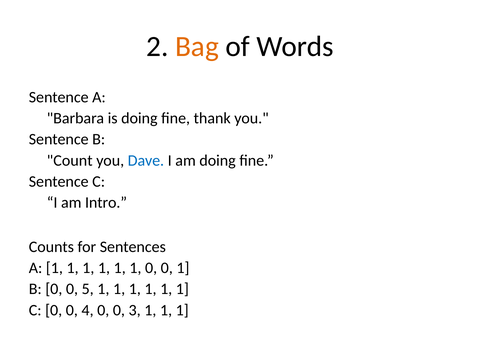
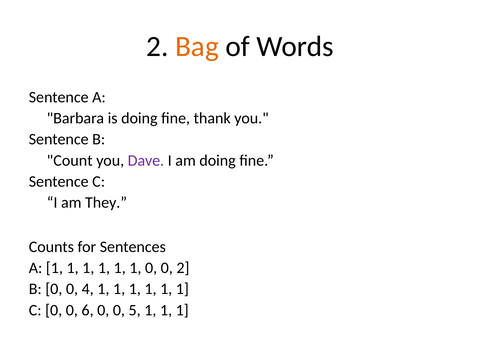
Dave colour: blue -> purple (146, 160)
Intro: Intro -> They (106, 203)
0 1: 1 -> 2 (183, 268)
5: 5 -> 4 (88, 289)
4: 4 -> 6 (88, 310)
3: 3 -> 5 (135, 310)
